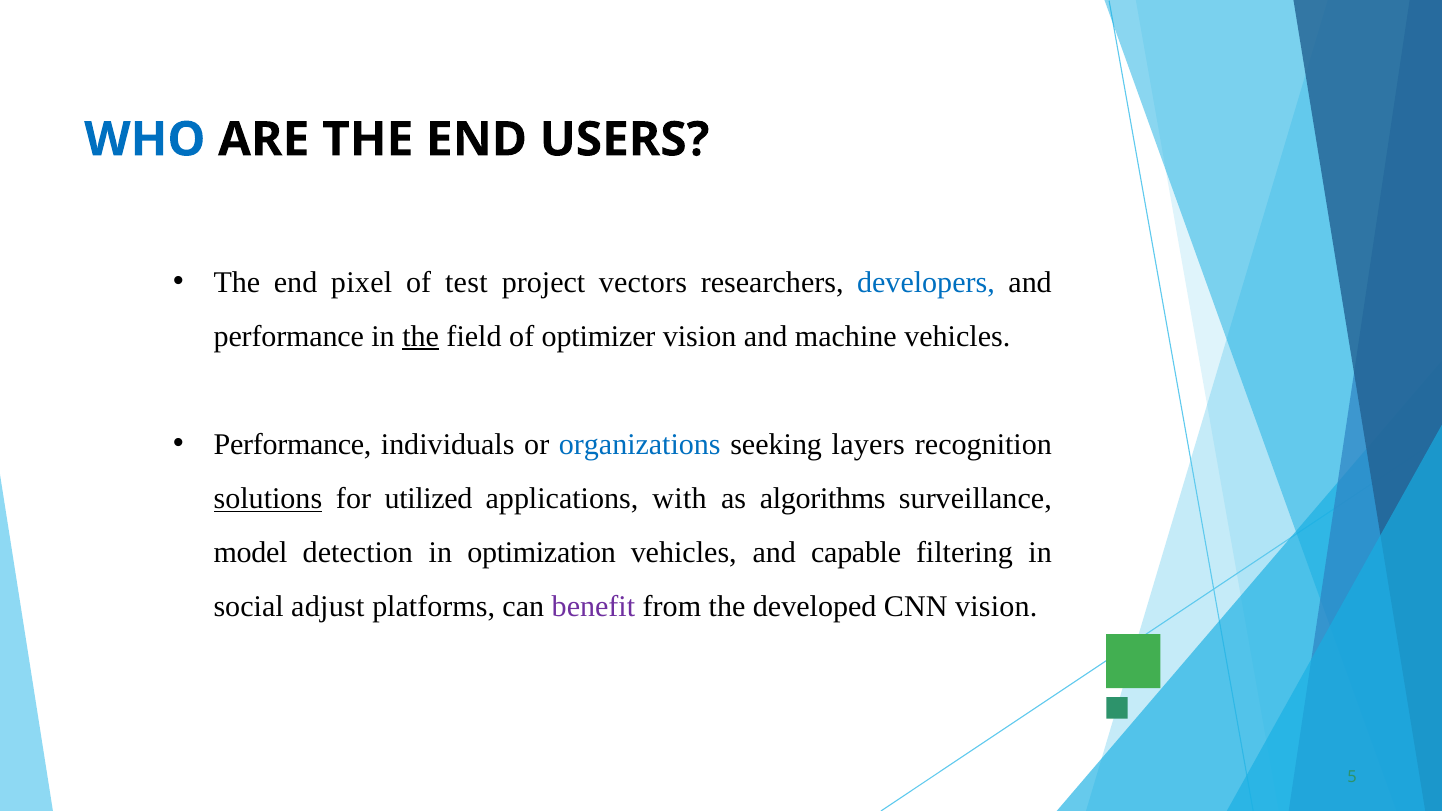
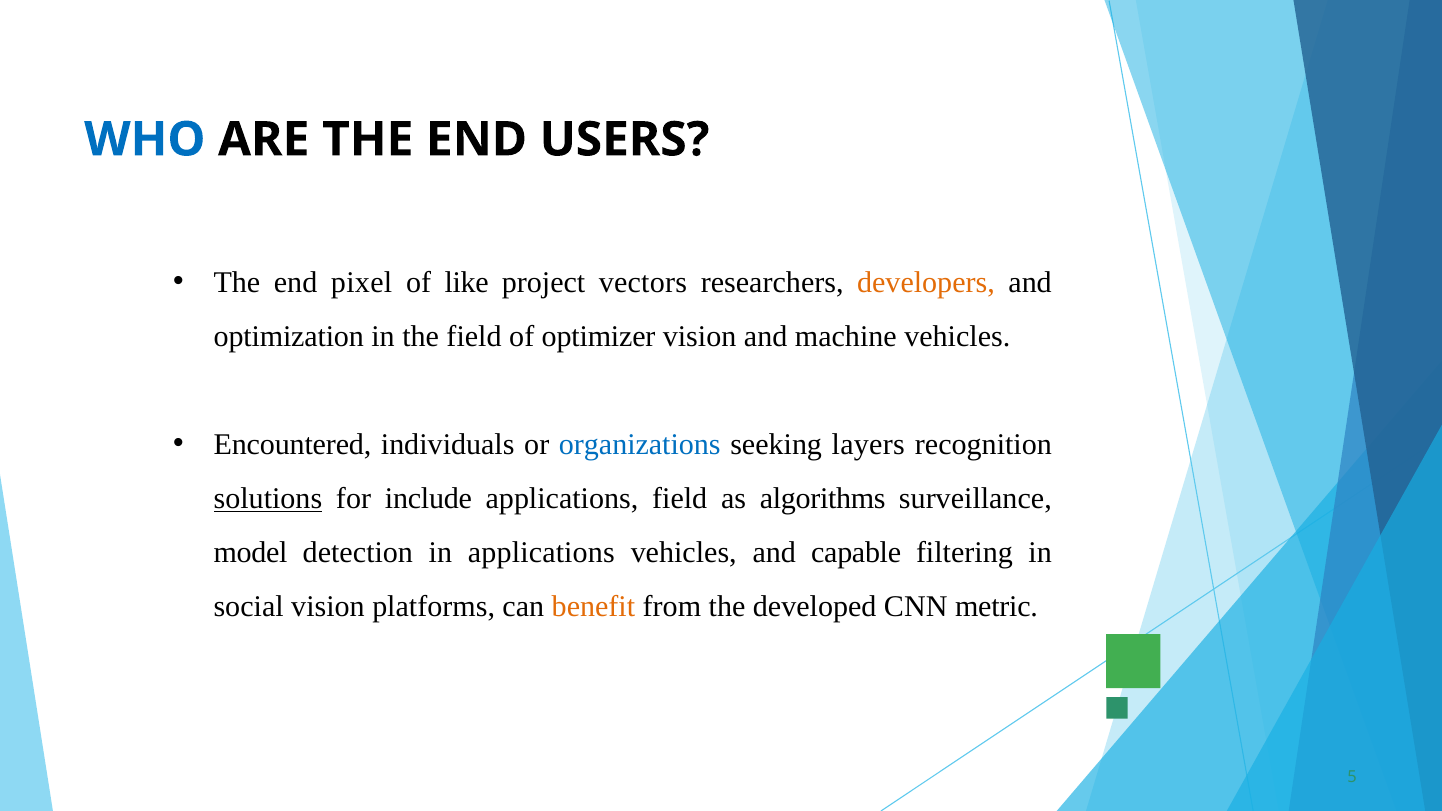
test: test -> like (467, 282)
developers colour: blue -> orange (926, 282)
performance: performance -> optimization (289, 336)
the underline: present -> none (421, 336)
Performance: Performance -> Encountered (292, 445)
utilized: utilized -> include (428, 499)
applications with: with -> field (680, 499)
in optimization: optimization -> applications (541, 553)
social adjust: adjust -> vision (328, 607)
benefit colour: purple -> orange (593, 607)
CNN vision: vision -> metric (997, 607)
